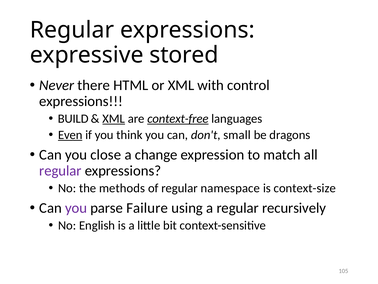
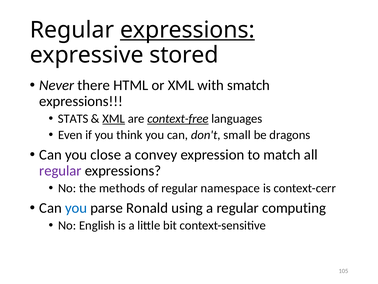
expressions underline: none -> present (187, 30)
control: control -> smatch (248, 85)
BUILD: BUILD -> STATS (73, 118)
Even underline: present -> none (70, 135)
change: change -> convey (156, 155)
context-size: context-size -> context-cerr (305, 188)
you colour: purple -> blue (76, 208)
Failure: Failure -> Ronald (147, 208)
recursively: recursively -> computing (294, 208)
